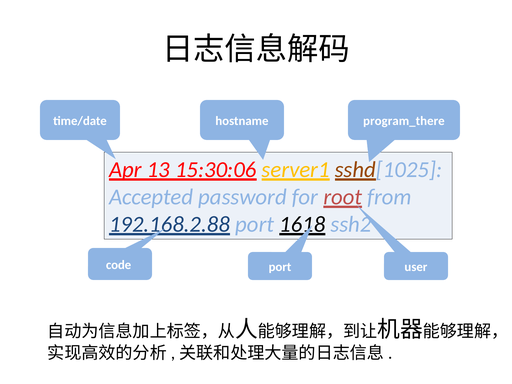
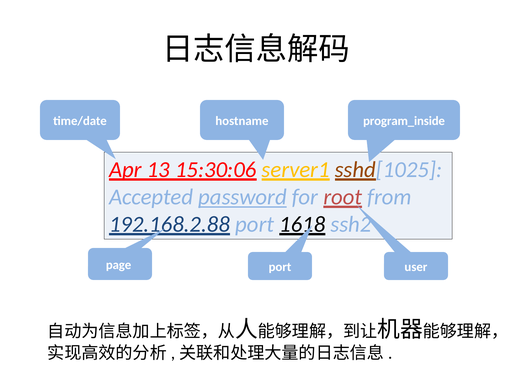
program_there: program_there -> program_inside (404, 121)
password underline: none -> present (243, 197)
code: code -> page (119, 265)
